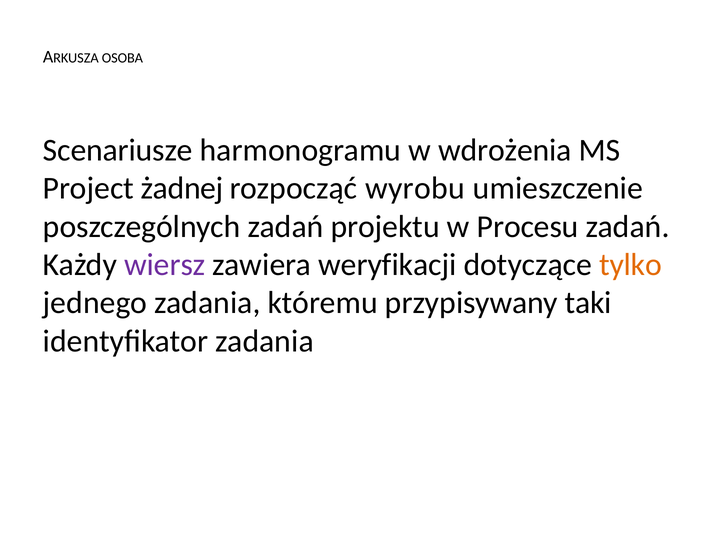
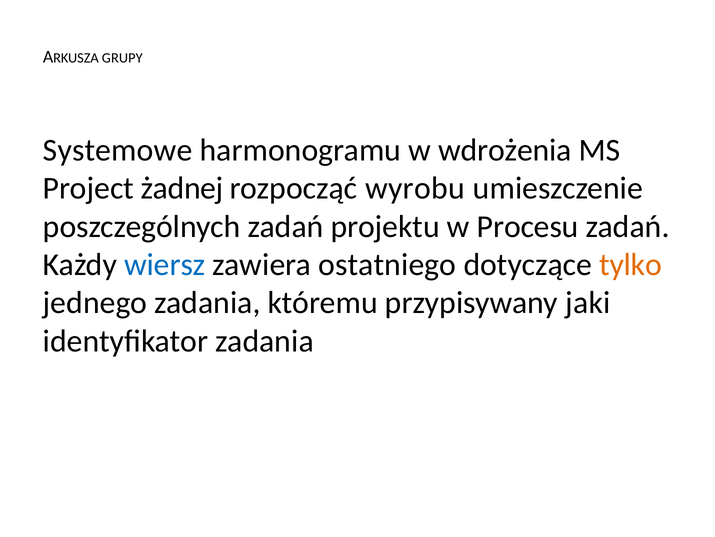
OSOBA: OSOBA -> GRUPY (122, 58)
Scenariusze: Scenariusze -> Systemowe (118, 150)
wiersz colour: purple -> blue (165, 264)
weryfikacji: weryfikacji -> ostatniego (387, 264)
taki: taki -> jaki (588, 303)
